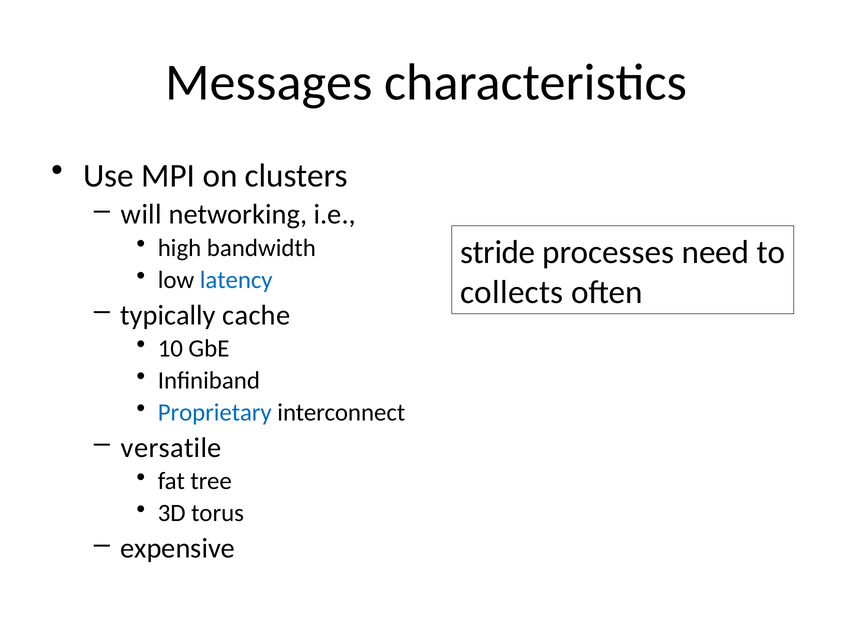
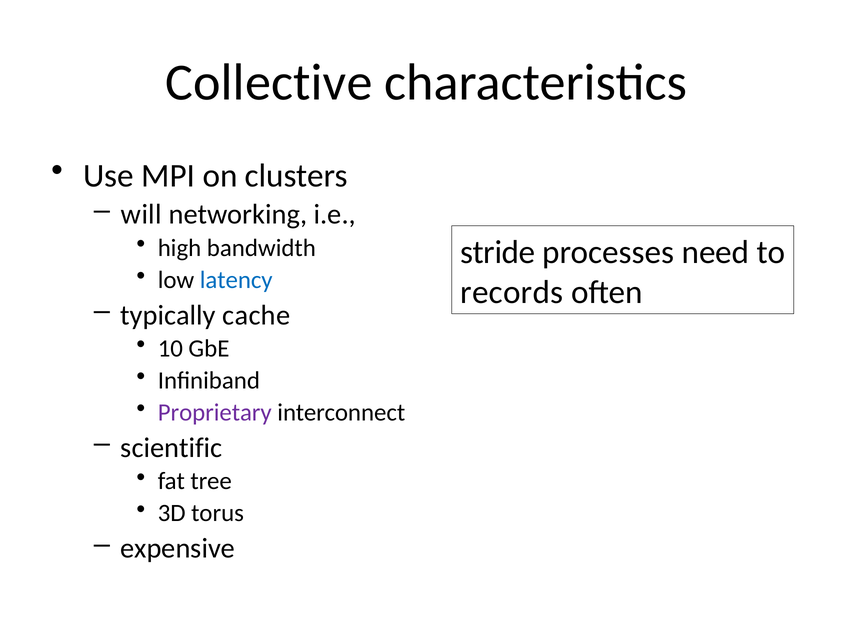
Messages: Messages -> Collective (269, 83)
collects: collects -> records (512, 292)
Proprietary colour: blue -> purple (215, 412)
versatile: versatile -> scientific (171, 448)
